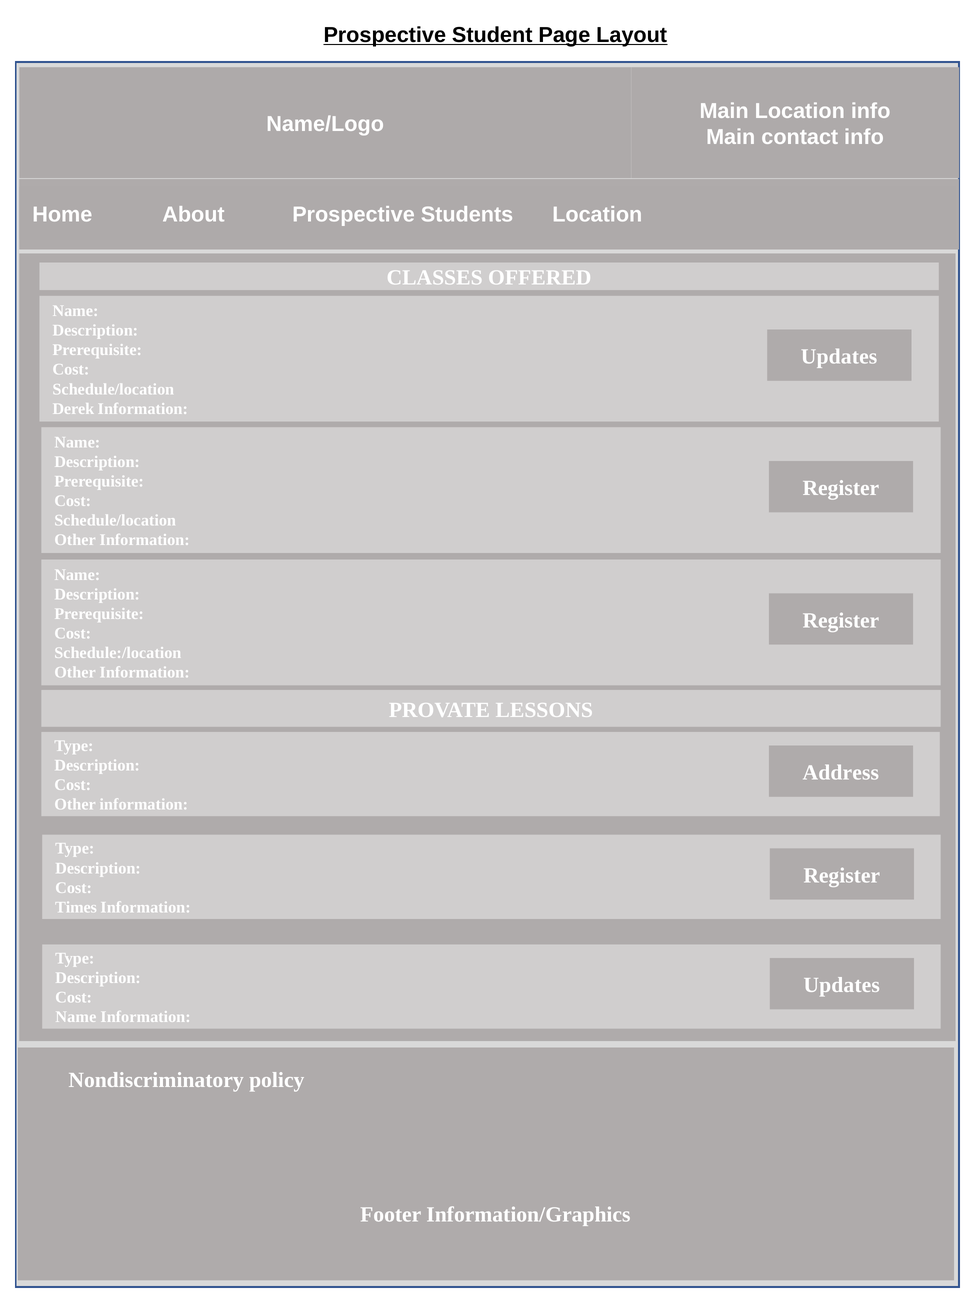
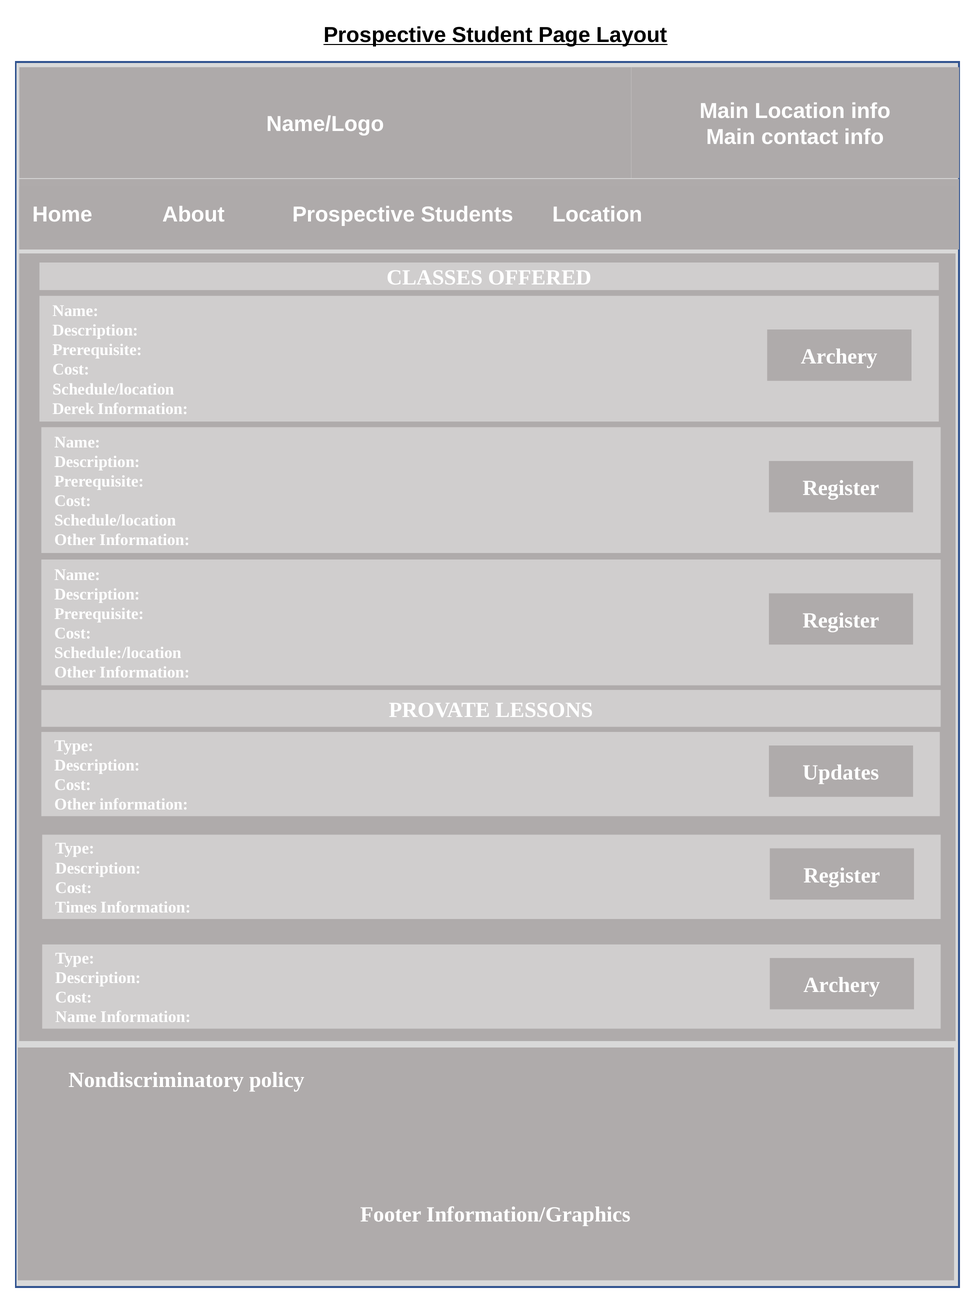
Updates: Updates -> Archery (839, 356)
Address: Address -> Updates (841, 772)
Updates: Updates -> Archery (842, 984)
